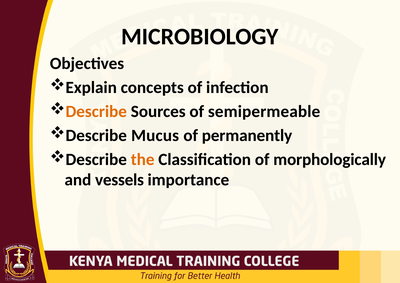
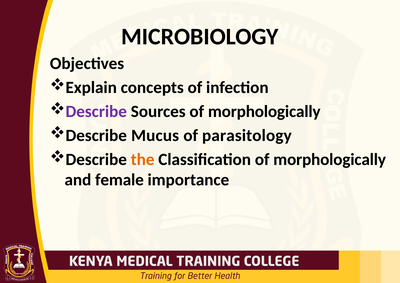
Describe colour: orange -> purple (96, 112)
Sources of semipermeable: semipermeable -> morphologically (264, 112)
permanently: permanently -> parasitology (247, 136)
vessels: vessels -> female (119, 180)
